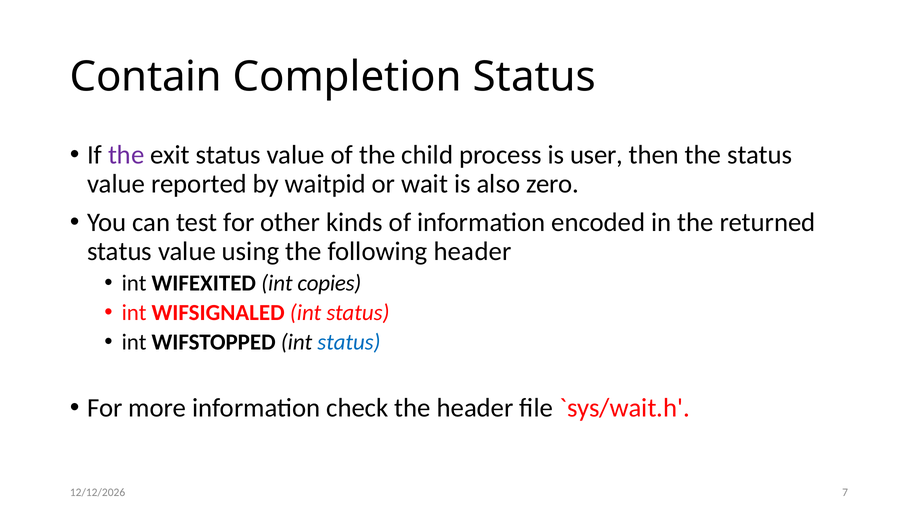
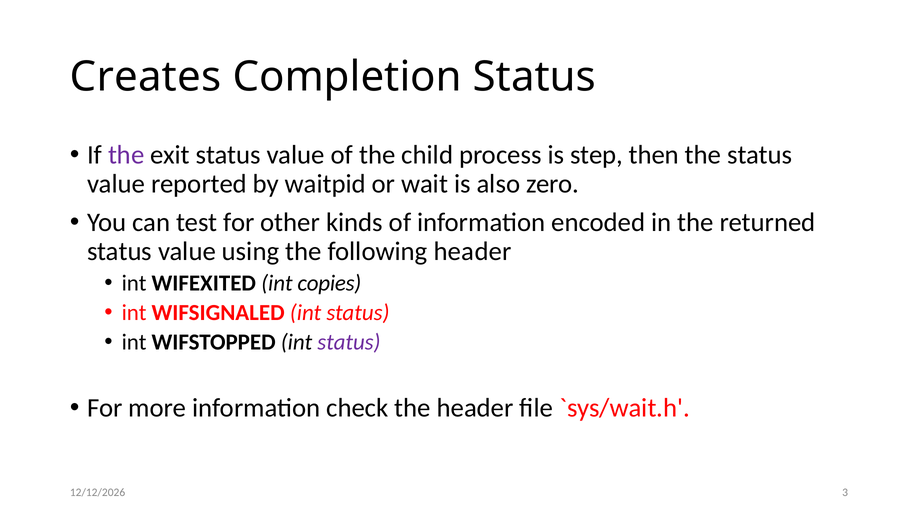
Contain: Contain -> Creates (146, 77)
user: user -> step (597, 155)
status colour: blue -> purple (349, 342)
7: 7 -> 3 (845, 493)
